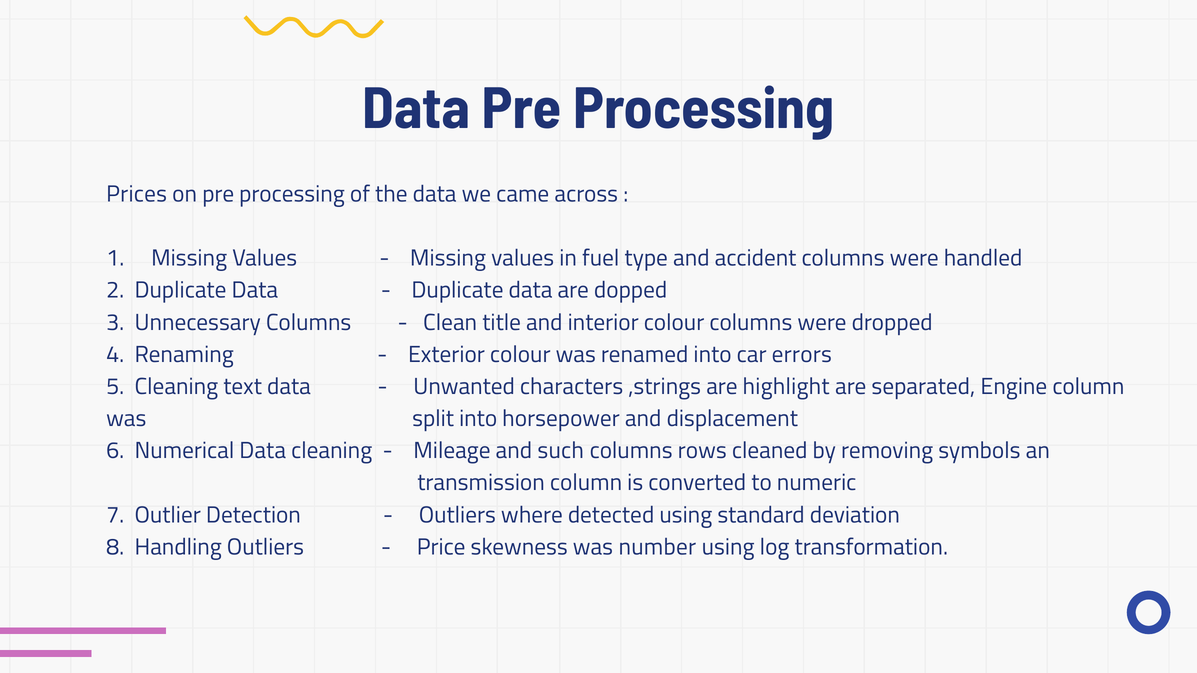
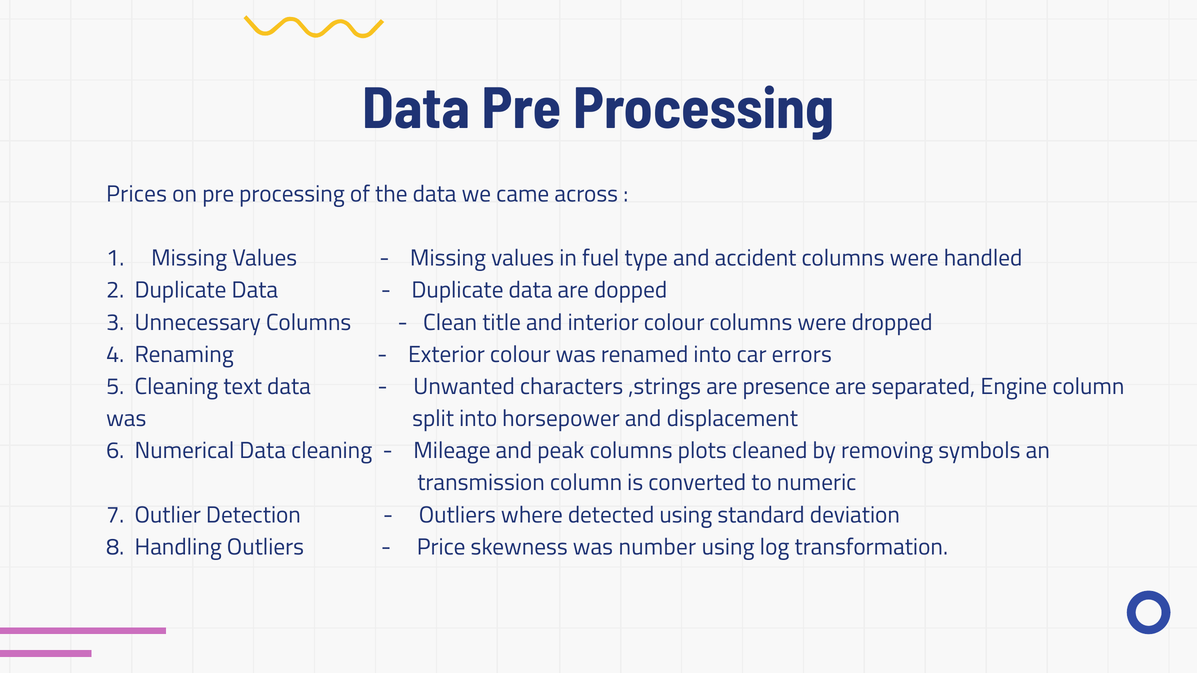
highlight: highlight -> presence (786, 387)
such: such -> peak (561, 451)
rows: rows -> plots (702, 451)
